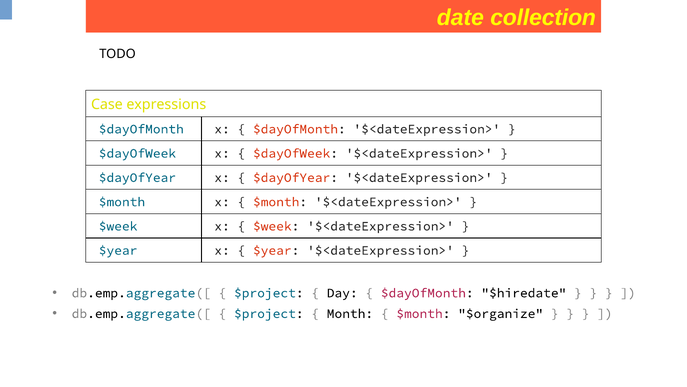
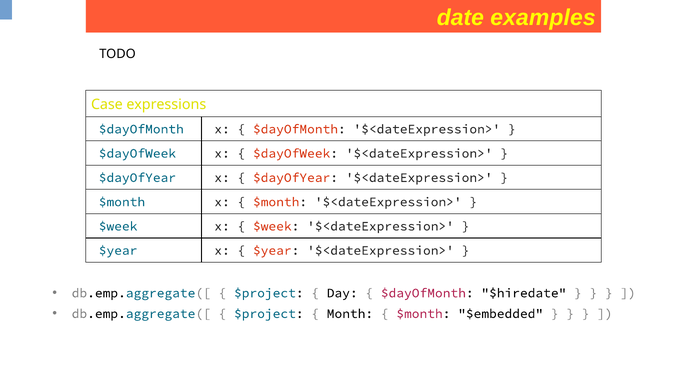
collection: collection -> examples (543, 18)
$organize: $organize -> $embedded (501, 313)
